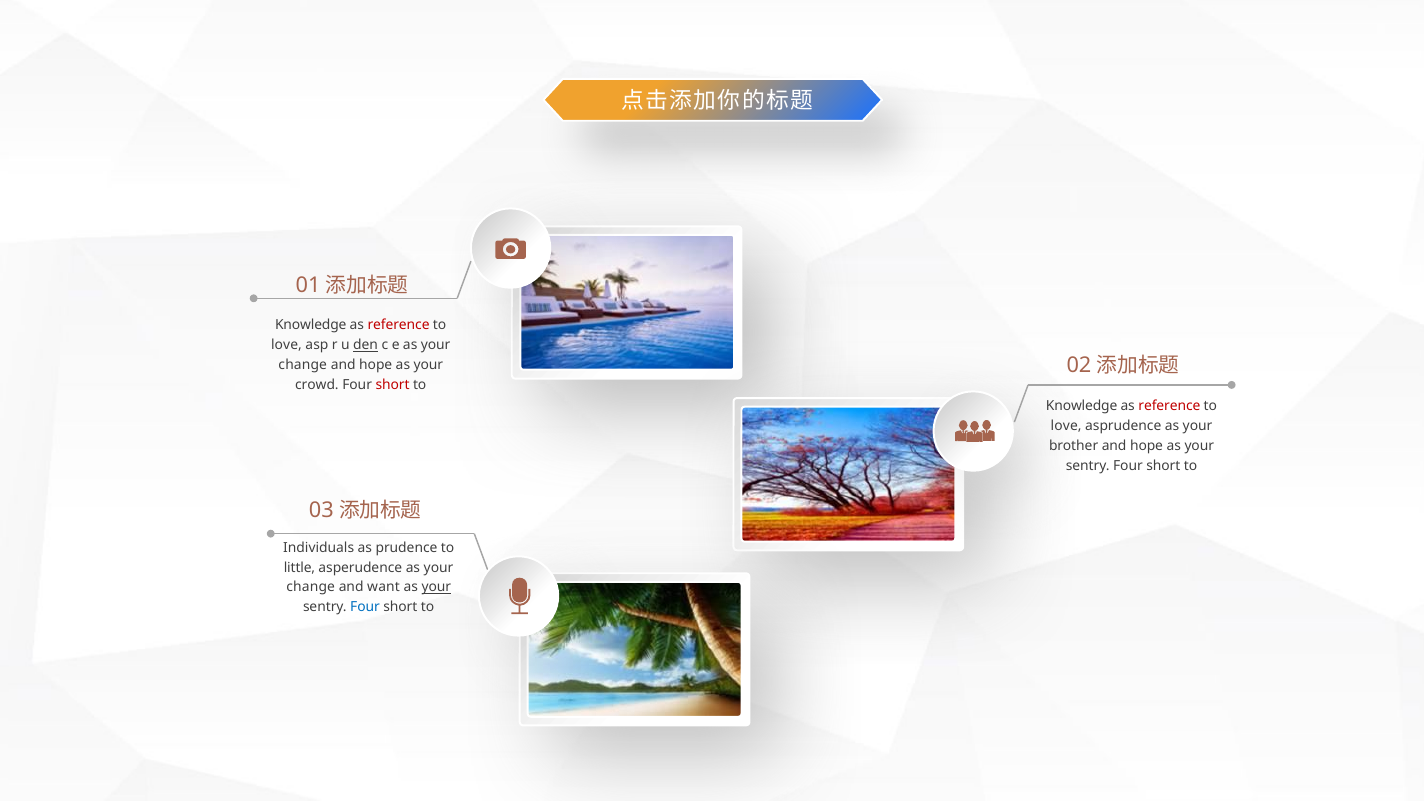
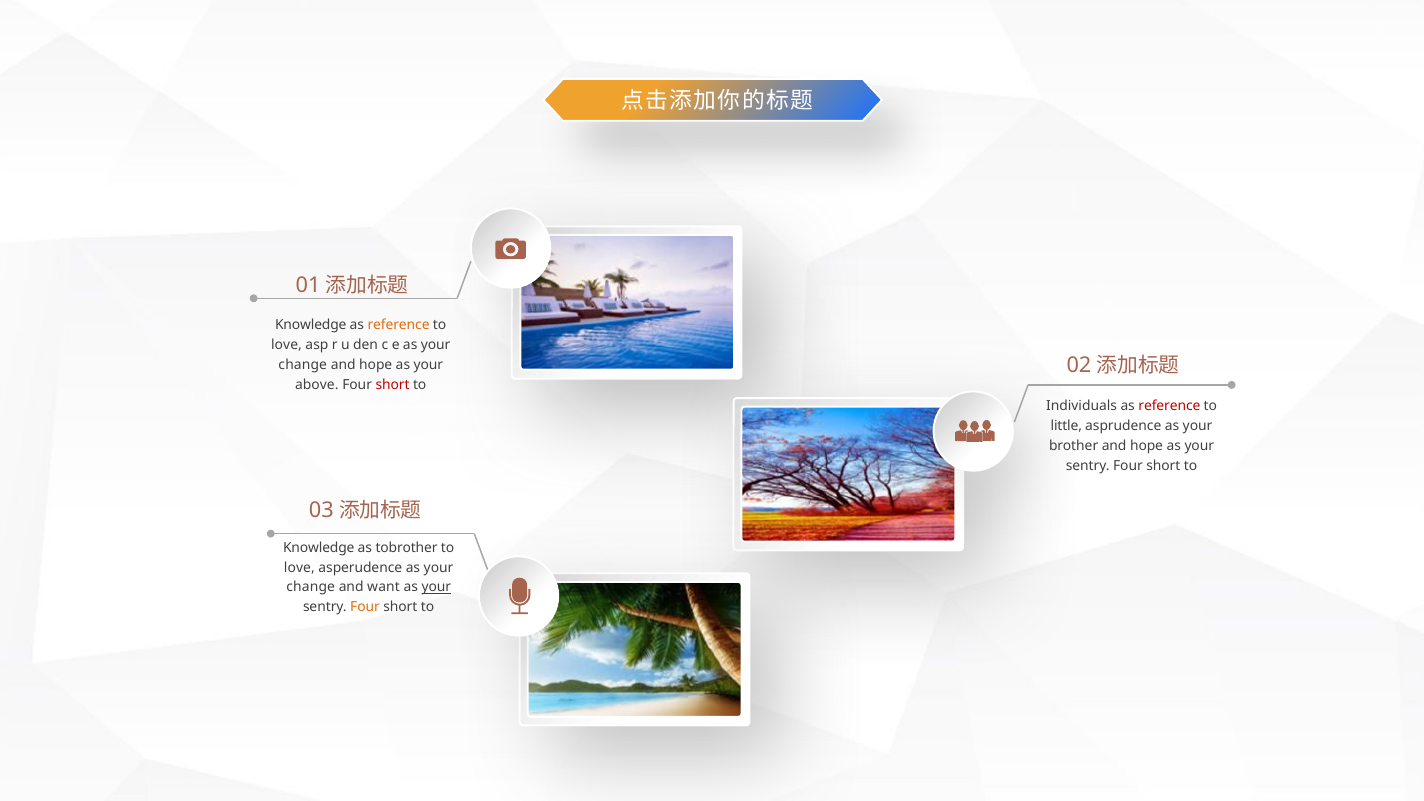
reference colour: red -> orange (399, 325)
den underline: present -> none (366, 345)
crowd: crowd -> above (317, 385)
Knowledge: Knowledge -> Individuals (1082, 406)
love: love -> little (1066, 426)
Individuals: Individuals -> Knowledge (319, 548)
prudence: prudence -> tobrother (407, 548)
little: little -> love (299, 567)
Four colour: blue -> orange (365, 607)
